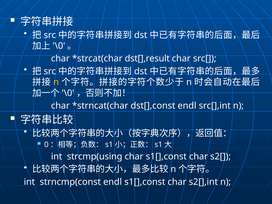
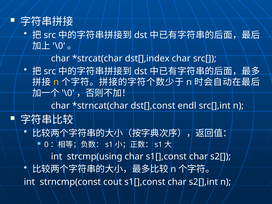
dst[],result: dst[],result -> dst[],index (147, 59)
strncmp(const endl: endl -> cout (113, 182)
